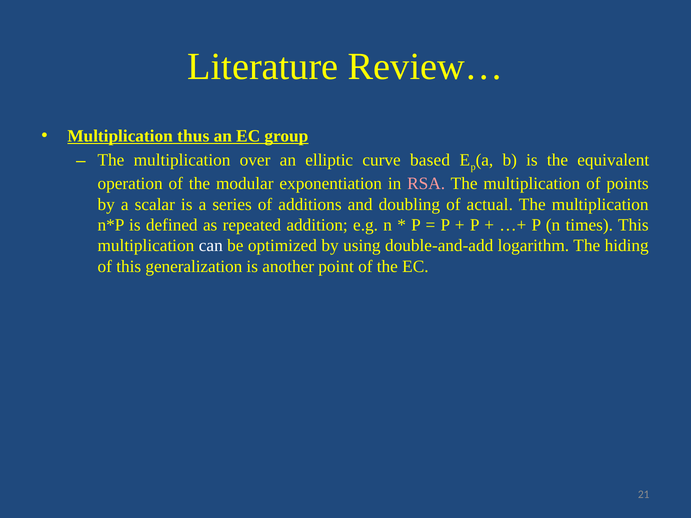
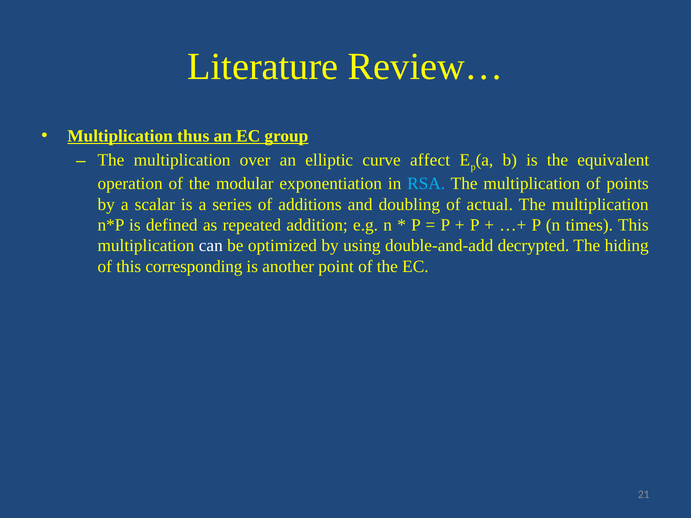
based: based -> affect (430, 160)
RSA colour: pink -> light blue (426, 184)
logarithm: logarithm -> decrypted (533, 246)
generalization: generalization -> corresponding (194, 267)
